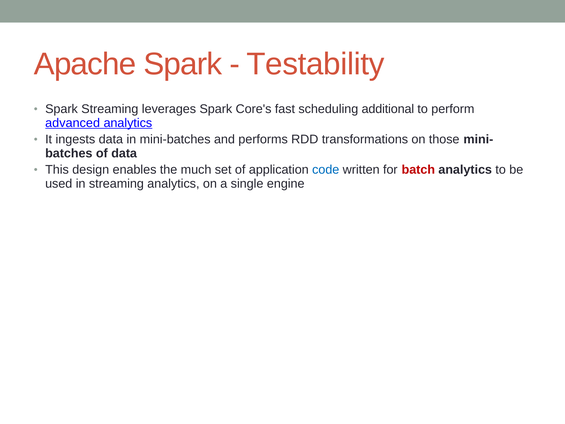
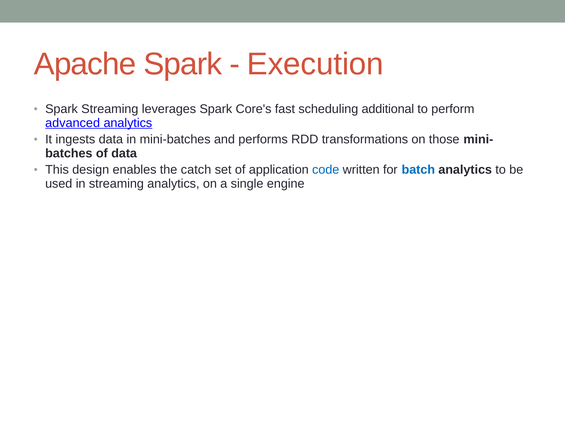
Testability: Testability -> Execution (315, 64)
much: much -> catch (196, 170)
batch colour: red -> blue (418, 170)
